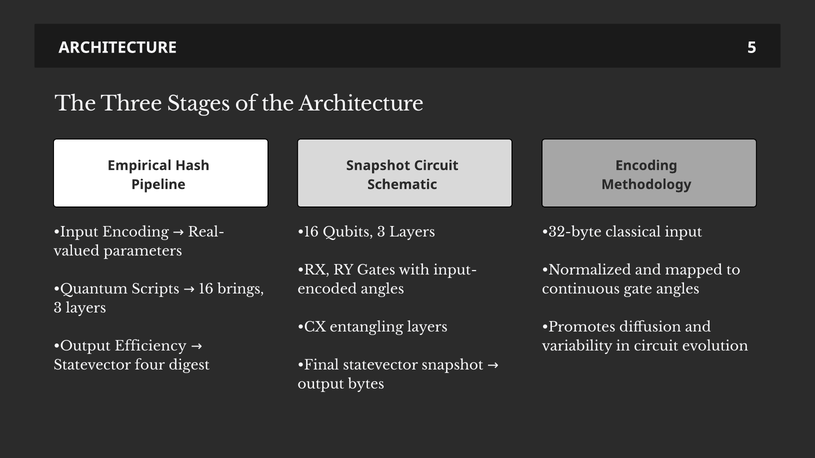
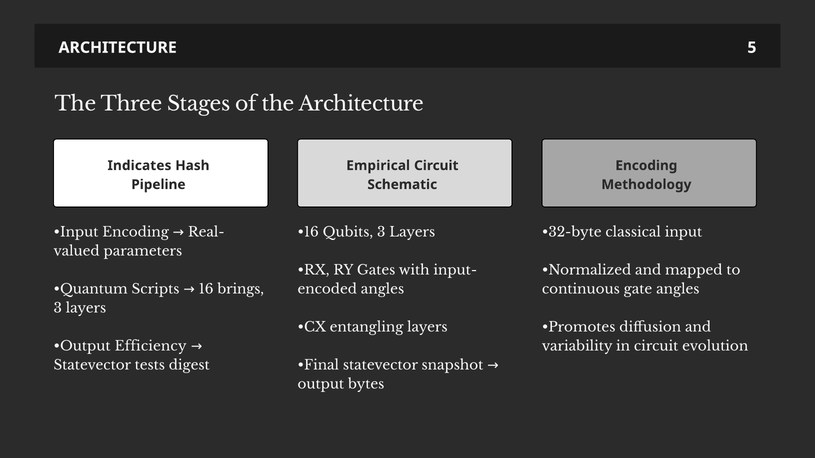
Empirical: Empirical -> Indicates (139, 166)
Snapshot: Snapshot -> Empirical (378, 166)
four: four -> tests (150, 366)
